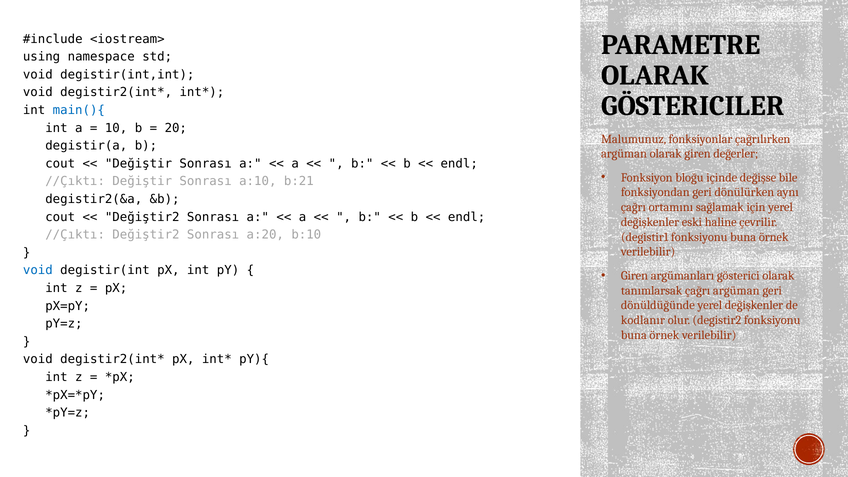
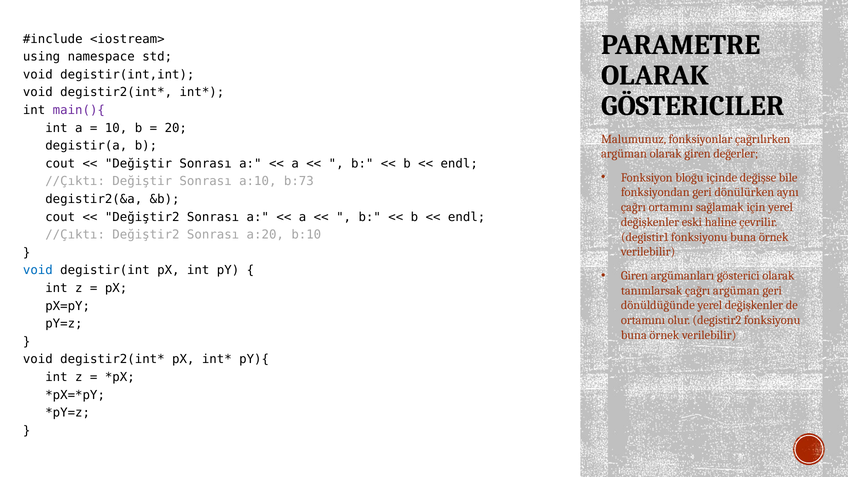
main(){ colour: blue -> purple (79, 110)
b:21: b:21 -> b:73 (299, 181)
kodlanır: kodlanır -> ortamını (643, 320)
